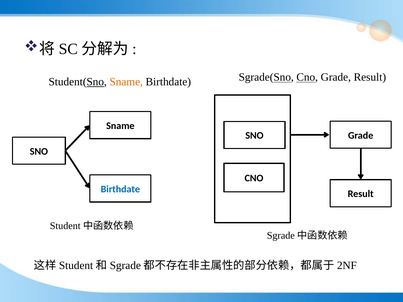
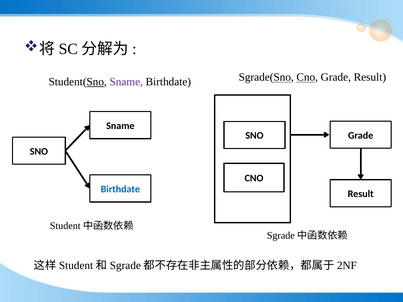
Sname colour: orange -> purple (126, 82)
